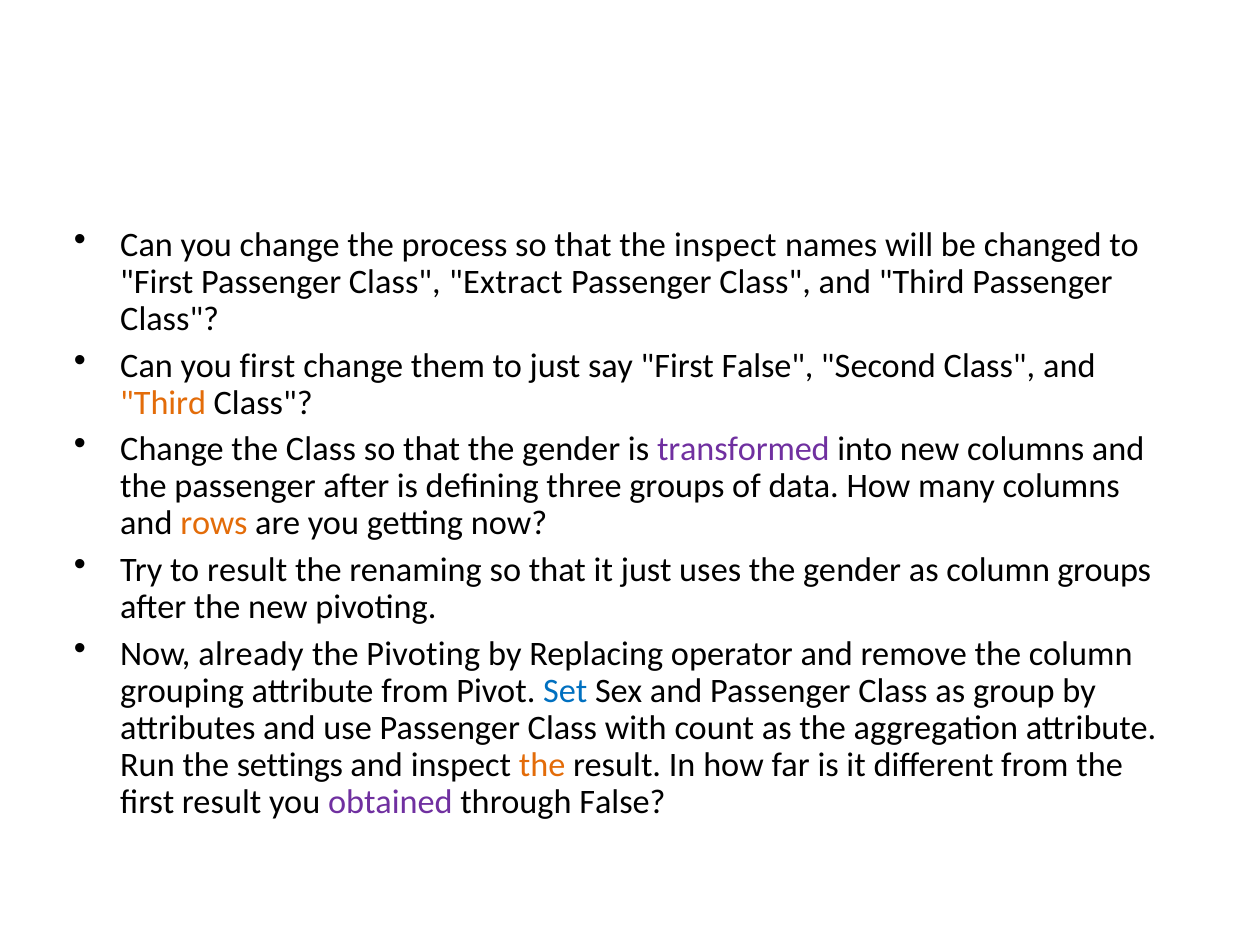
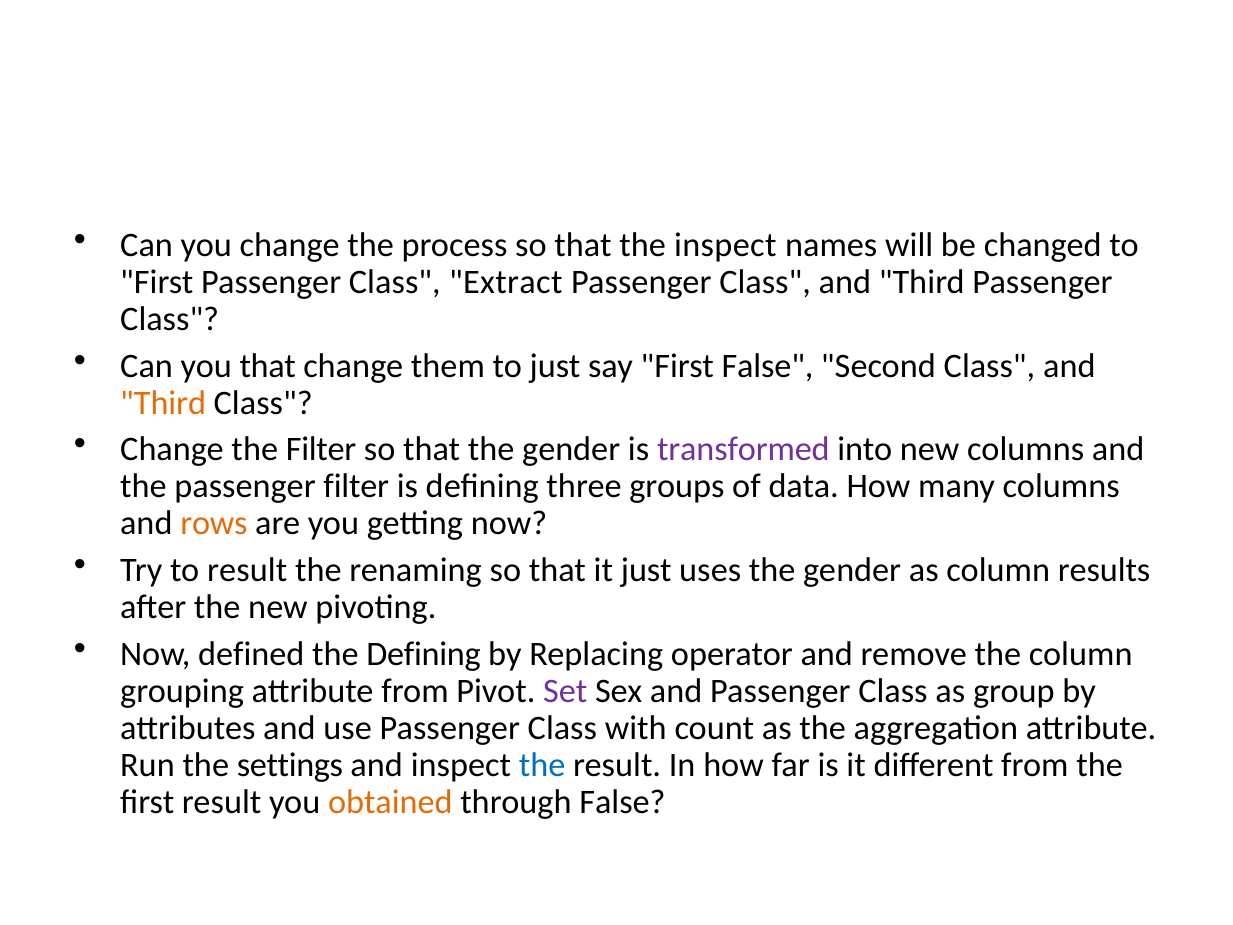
you first: first -> that (268, 366)
the Class: Class -> Filter (321, 450)
passenger after: after -> filter (356, 487)
column groups: groups -> results (1104, 570)
already: already -> defined (251, 654)
the Pivoting: Pivoting -> Defining (424, 654)
Set colour: blue -> purple (565, 691)
the colour: orange -> blue (542, 765)
obtained colour: purple -> orange (390, 802)
